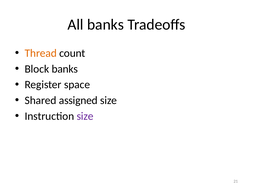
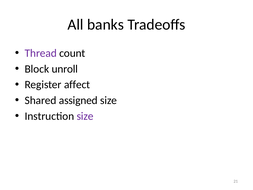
Thread colour: orange -> purple (41, 53)
Block banks: banks -> unroll (65, 69)
space: space -> affect (77, 85)
